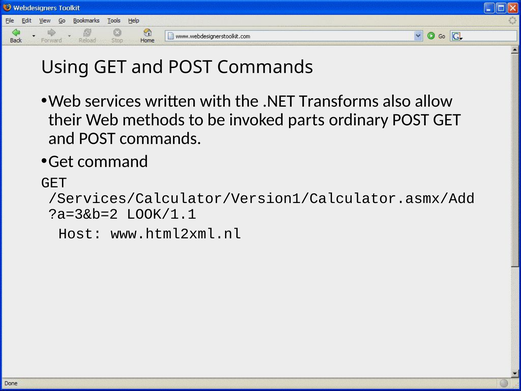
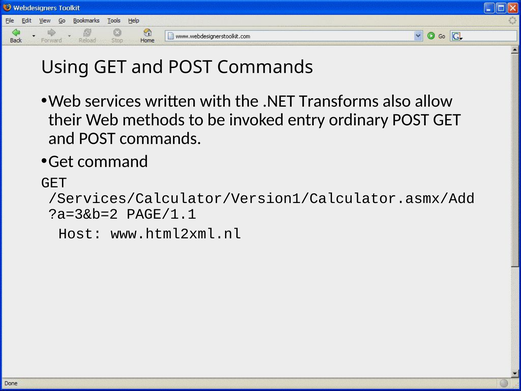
parts: parts -> entry (306, 120)
LOOK/1.1: LOOK/1.1 -> PAGE/1.1 (161, 214)
